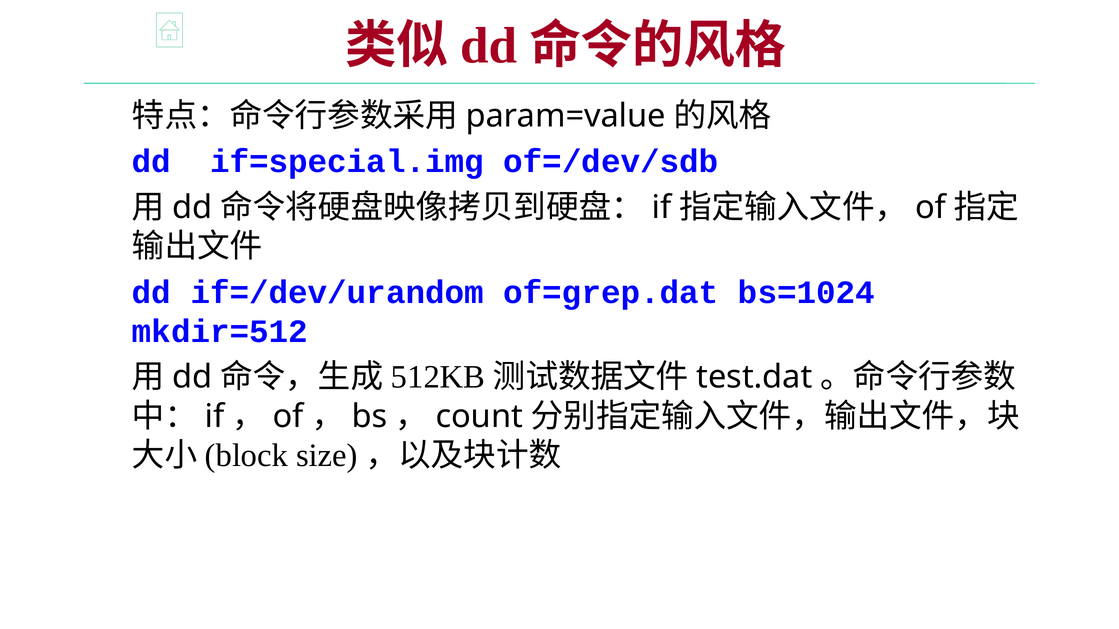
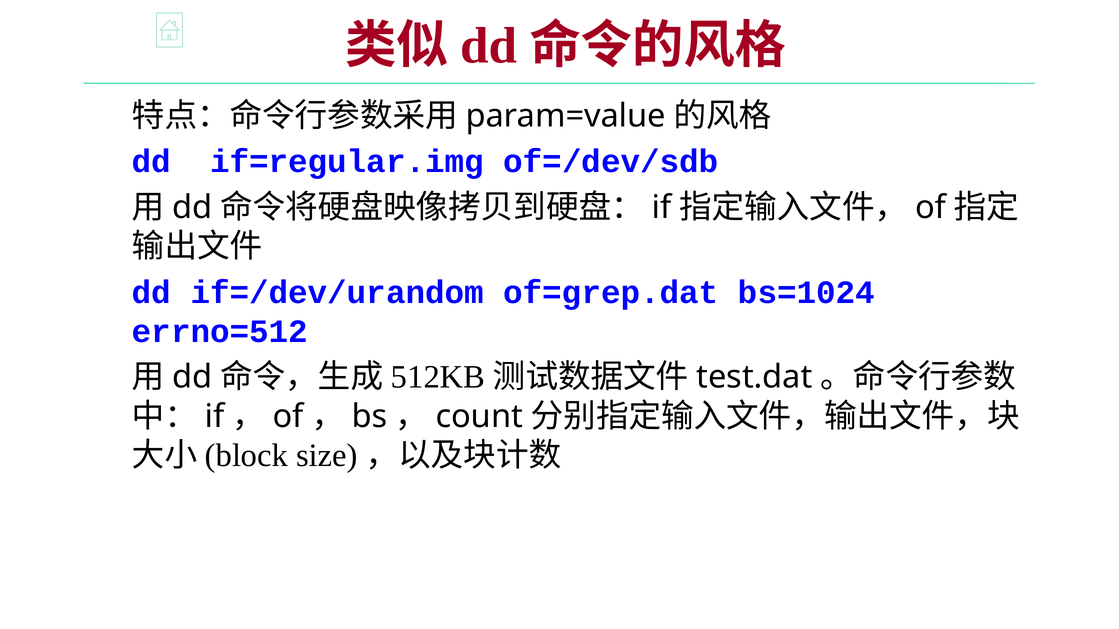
if=special.img: if=special.img -> if=regular.img (347, 162)
mkdir=512: mkdir=512 -> errno=512 (220, 332)
